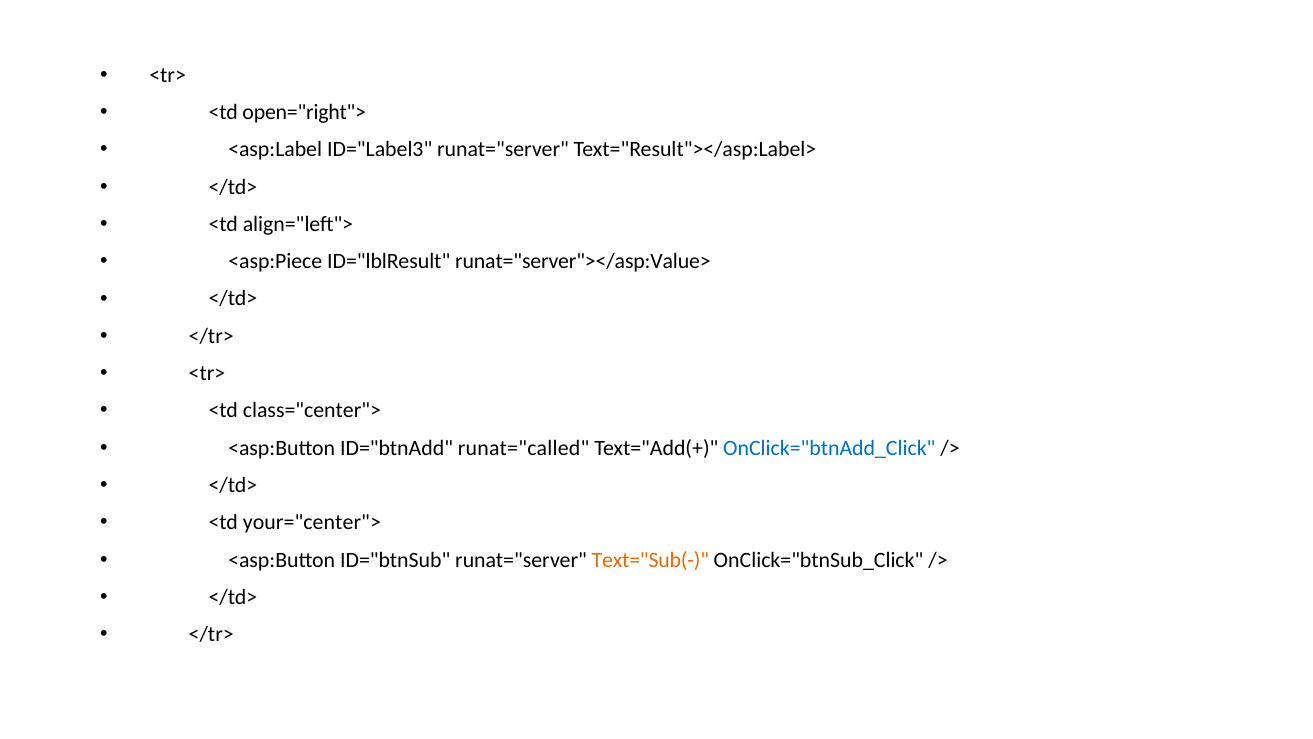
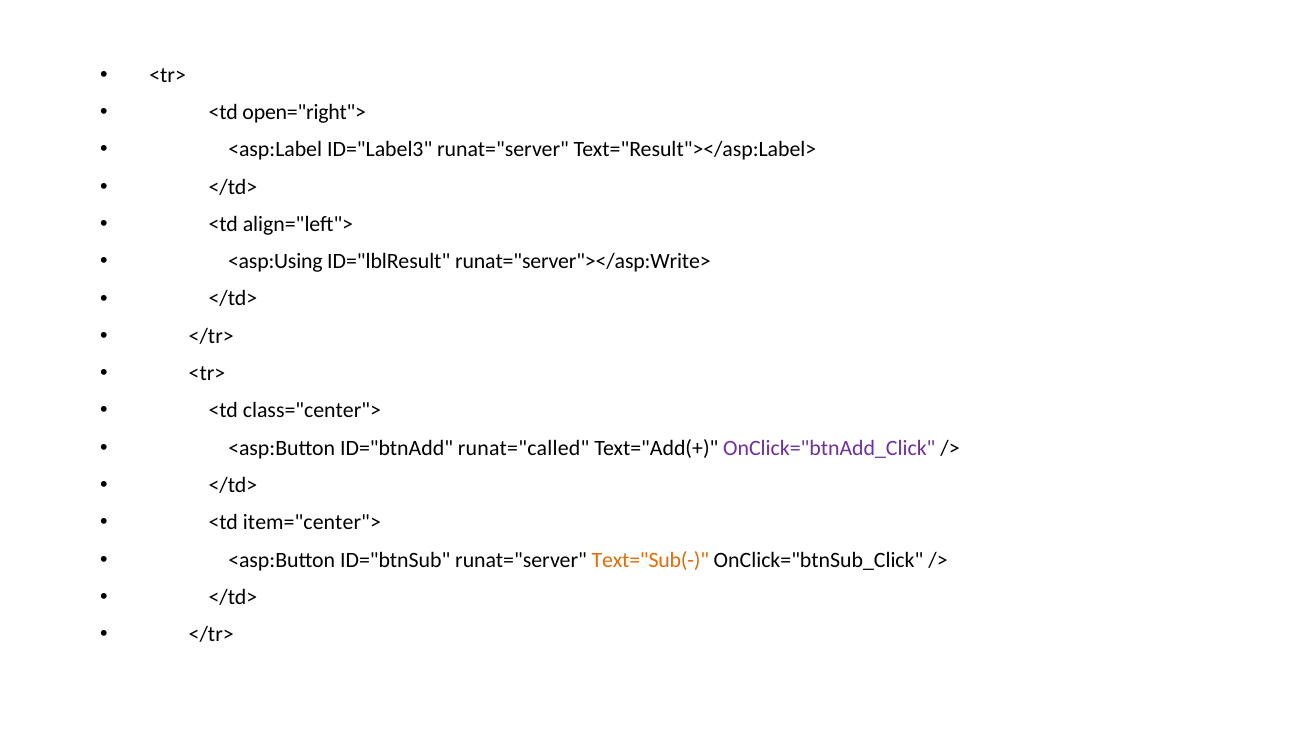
<asp:Piece: <asp:Piece -> <asp:Using (275, 261)
runat="server"></asp:Value>: runat="server"></asp:Value> -> runat="server"></asp:Write> (583, 261)
OnClick="btnAdd_Click colour: blue -> purple (829, 448)
your="center">: your="center"> -> item="center"> (312, 522)
